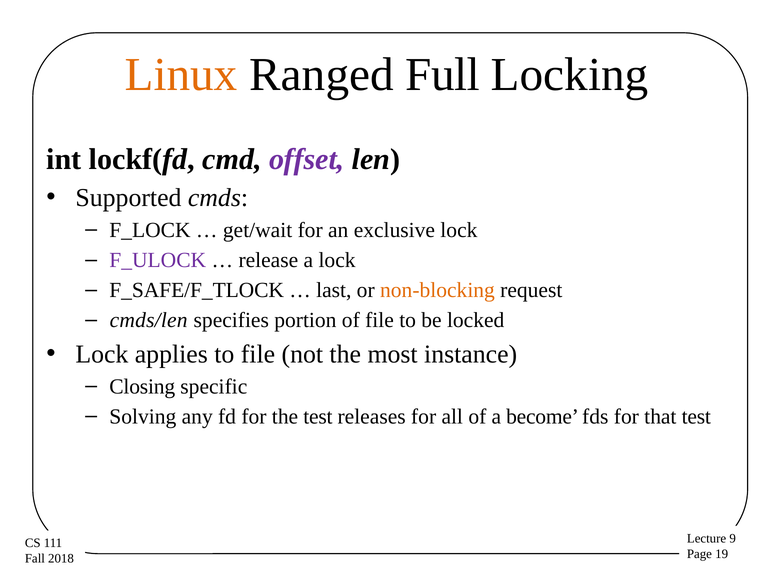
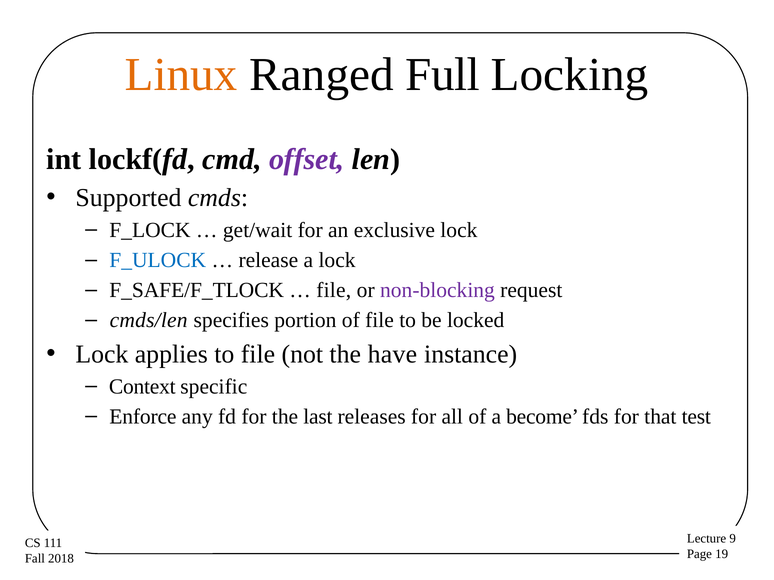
F_ULOCK colour: purple -> blue (158, 260)
last: last -> file (334, 290)
non-blocking colour: orange -> purple (437, 290)
most: most -> have (392, 354)
Closing: Closing -> Context (142, 387)
Solving: Solving -> Enforce (143, 417)
the test: test -> last (318, 417)
